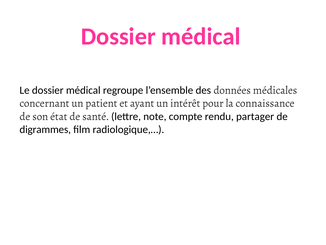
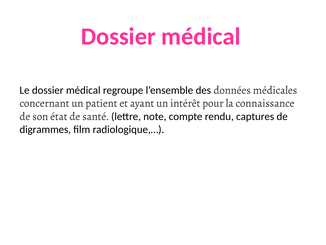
partager: partager -> captures (255, 116)
